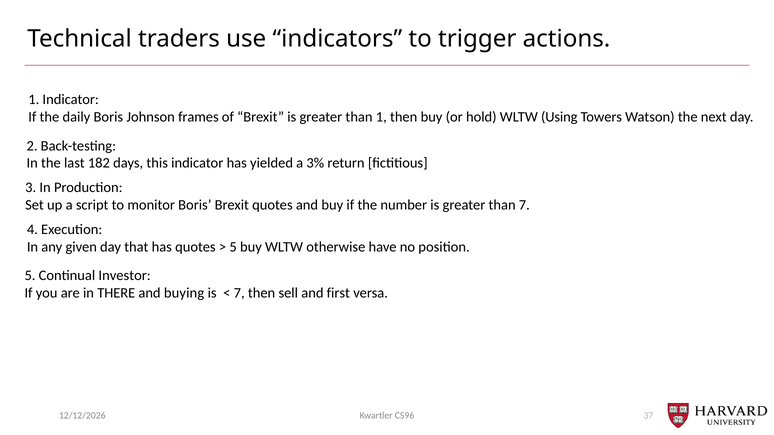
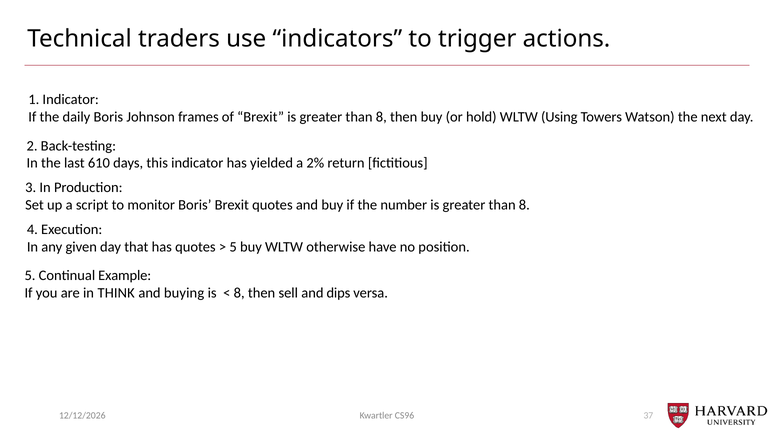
1: 1 -> 8 (381, 117)
182: 182 -> 610 (99, 163)
3%: 3% -> 2% (315, 163)
7: 7 -> 8 (524, 205)
Investor: Investor -> Example (125, 276)
THERE: THERE -> THINK (116, 293)
7: 7 -> 8 (239, 293)
first: first -> dips (338, 293)
